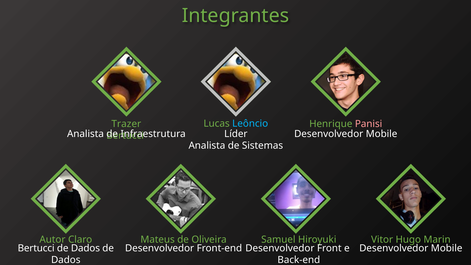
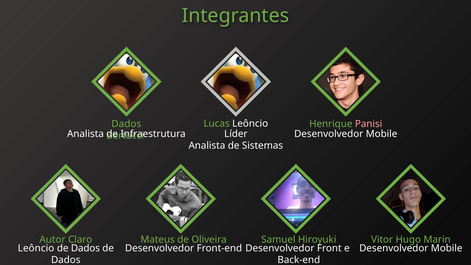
Leôncio colour: light blue -> white (250, 124)
Trazer: Trazer -> Dados (126, 124)
Bertucci: Bertucci -> Leôncio (36, 248)
